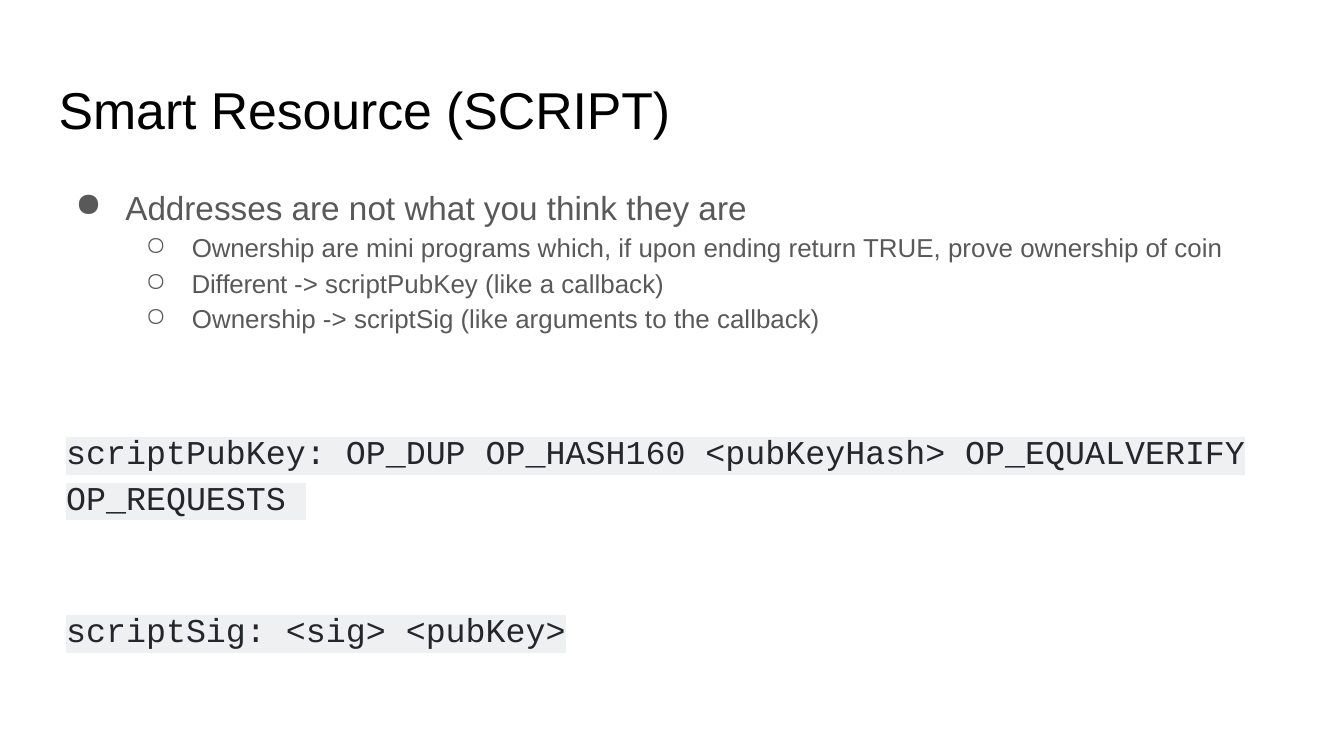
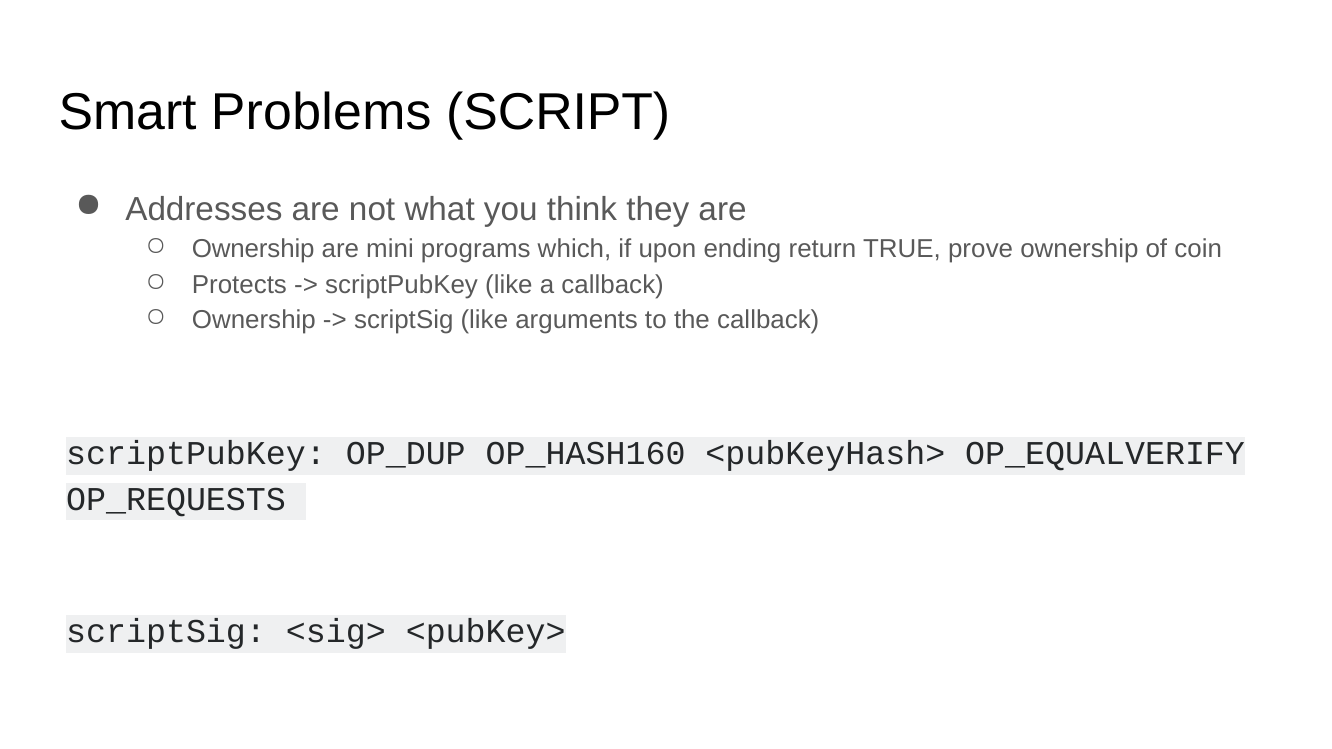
Resource: Resource -> Problems (321, 113)
Different: Different -> Protects (239, 285)
